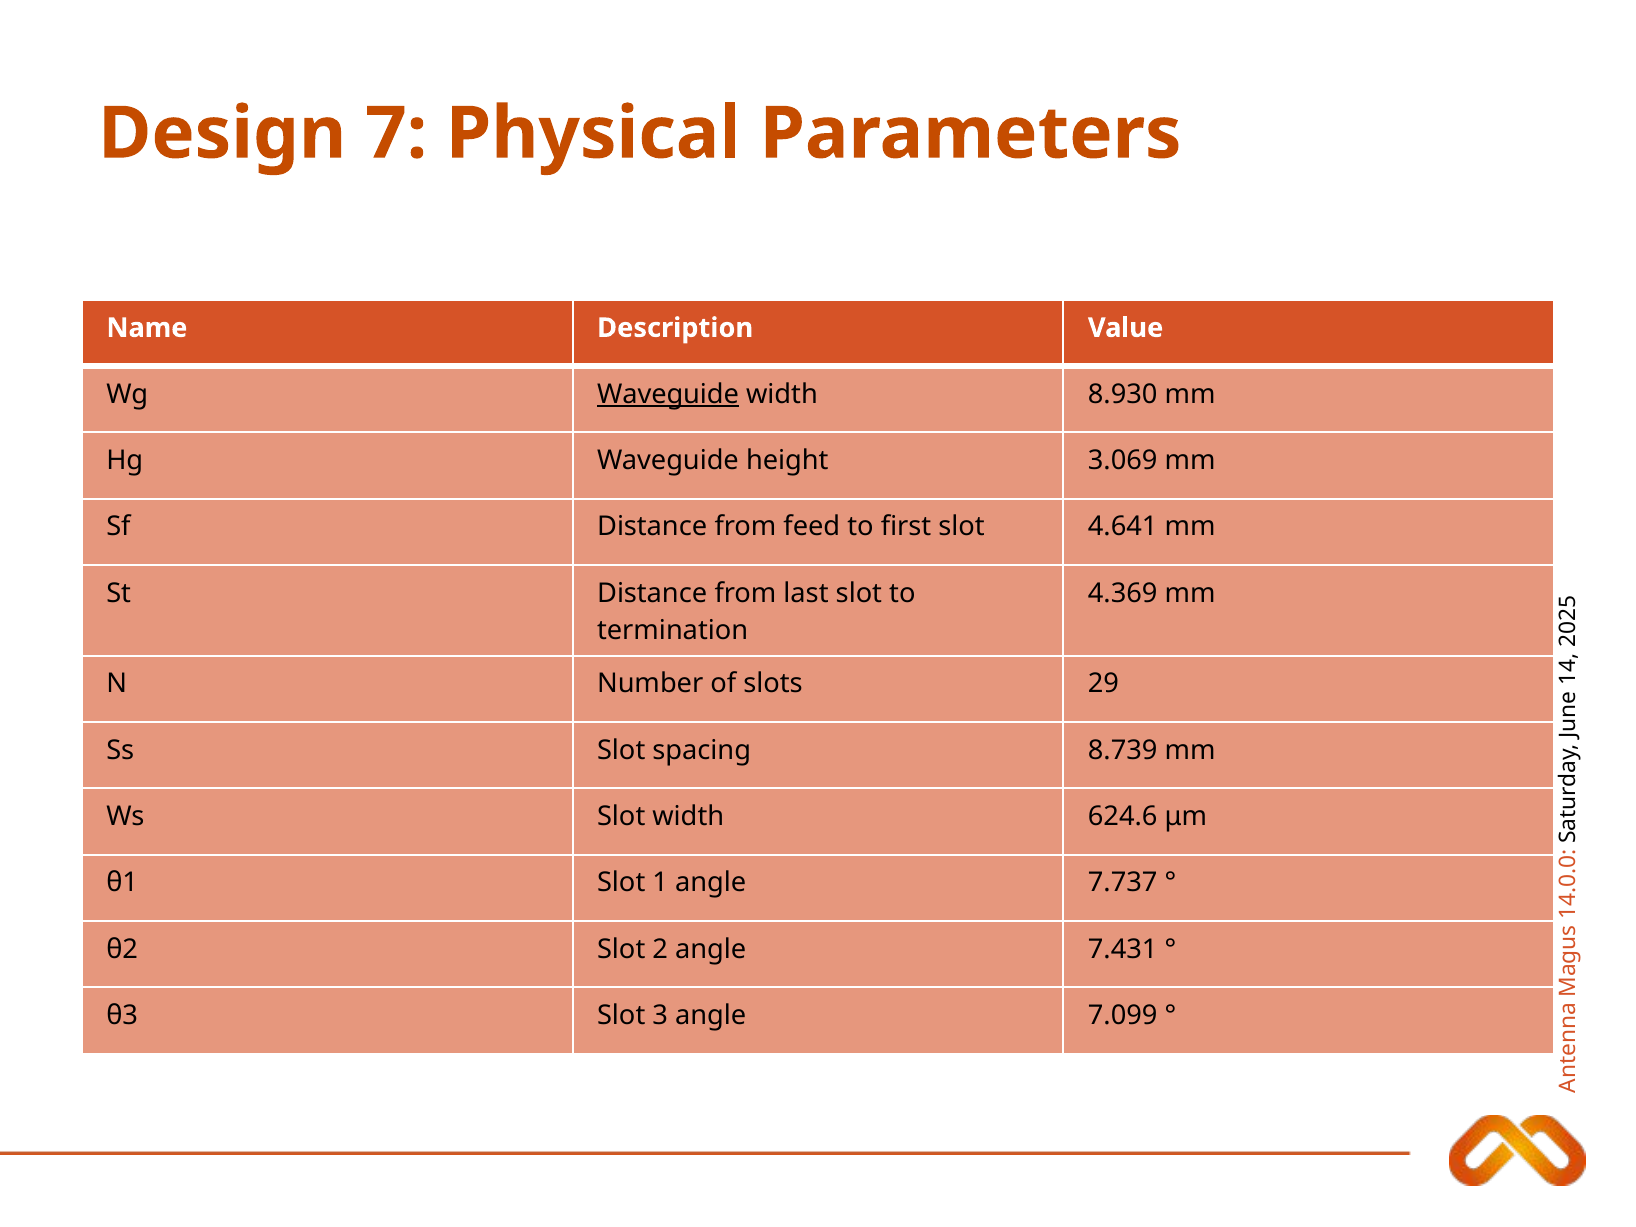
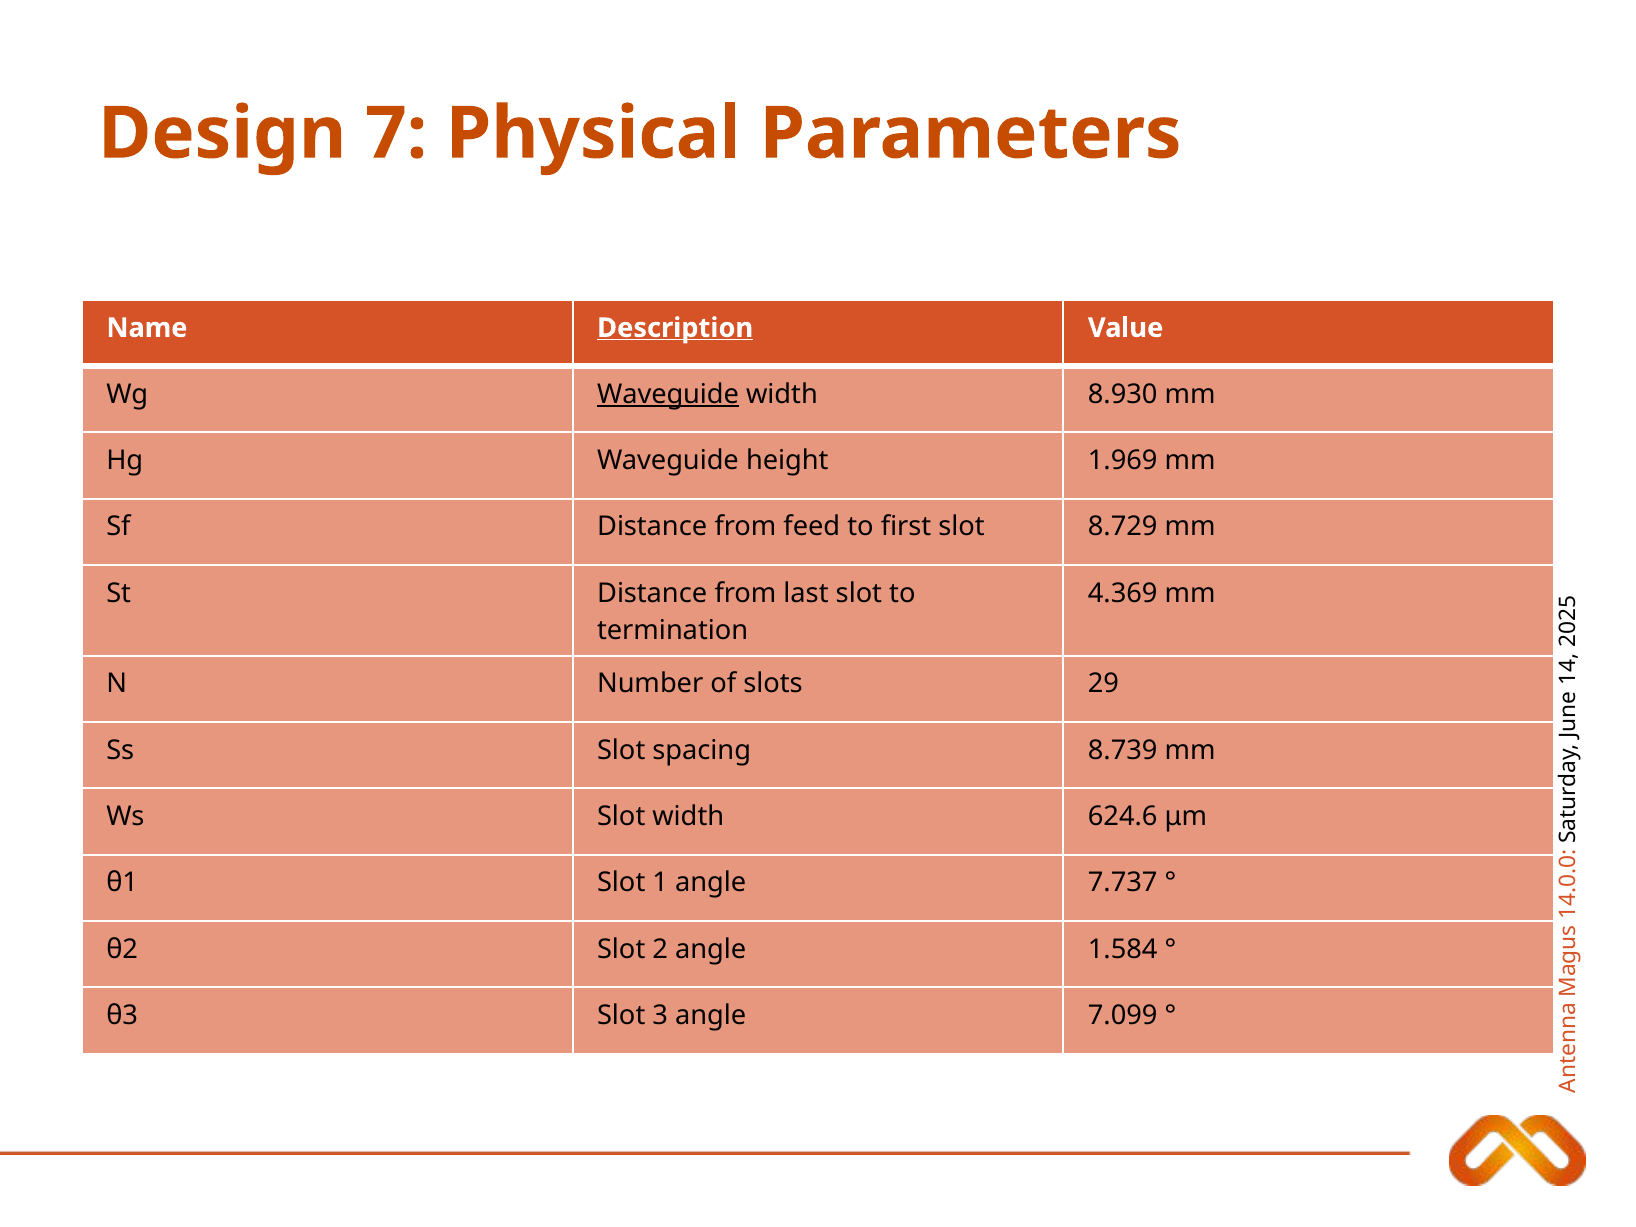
Description underline: none -> present (675, 328)
3.069: 3.069 -> 1.969 (1123, 461)
4.641: 4.641 -> 8.729 (1123, 527)
7.431: 7.431 -> 1.584 (1123, 949)
